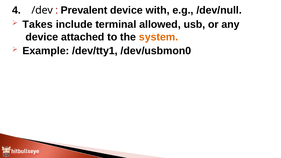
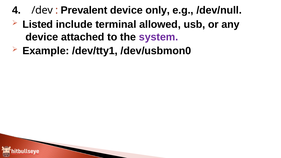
with: with -> only (158, 10)
Takes: Takes -> Listed (38, 24)
system colour: orange -> purple (159, 37)
